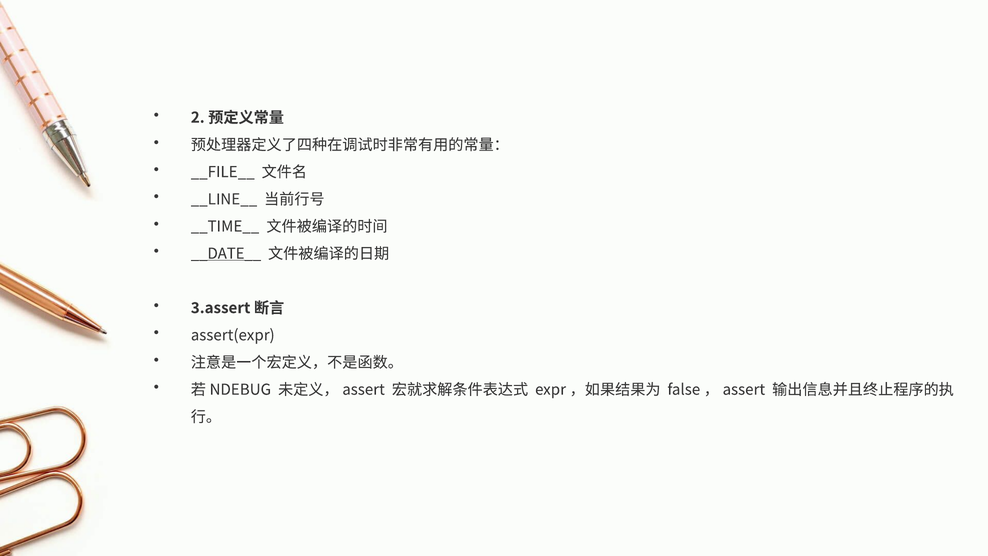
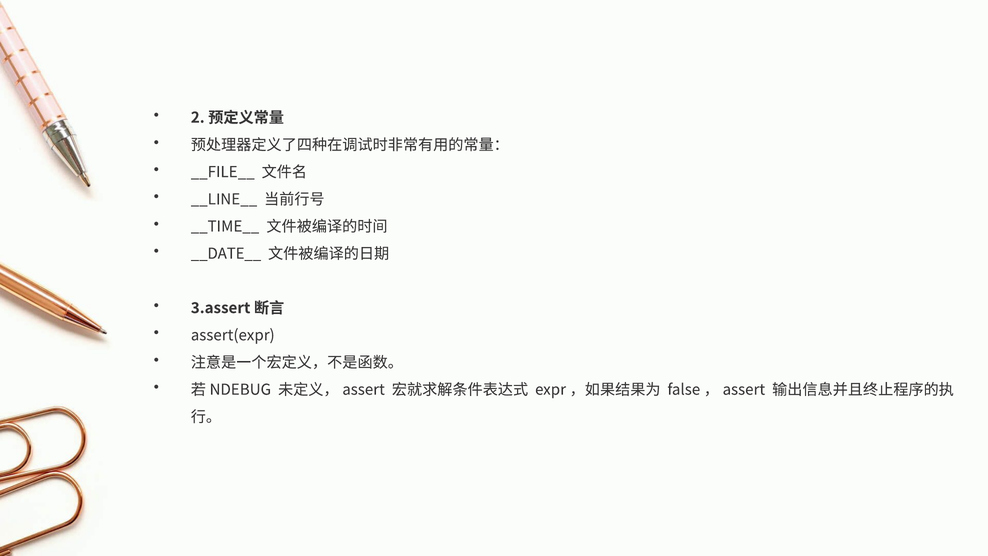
__DATE__ underline: present -> none (226, 254)
